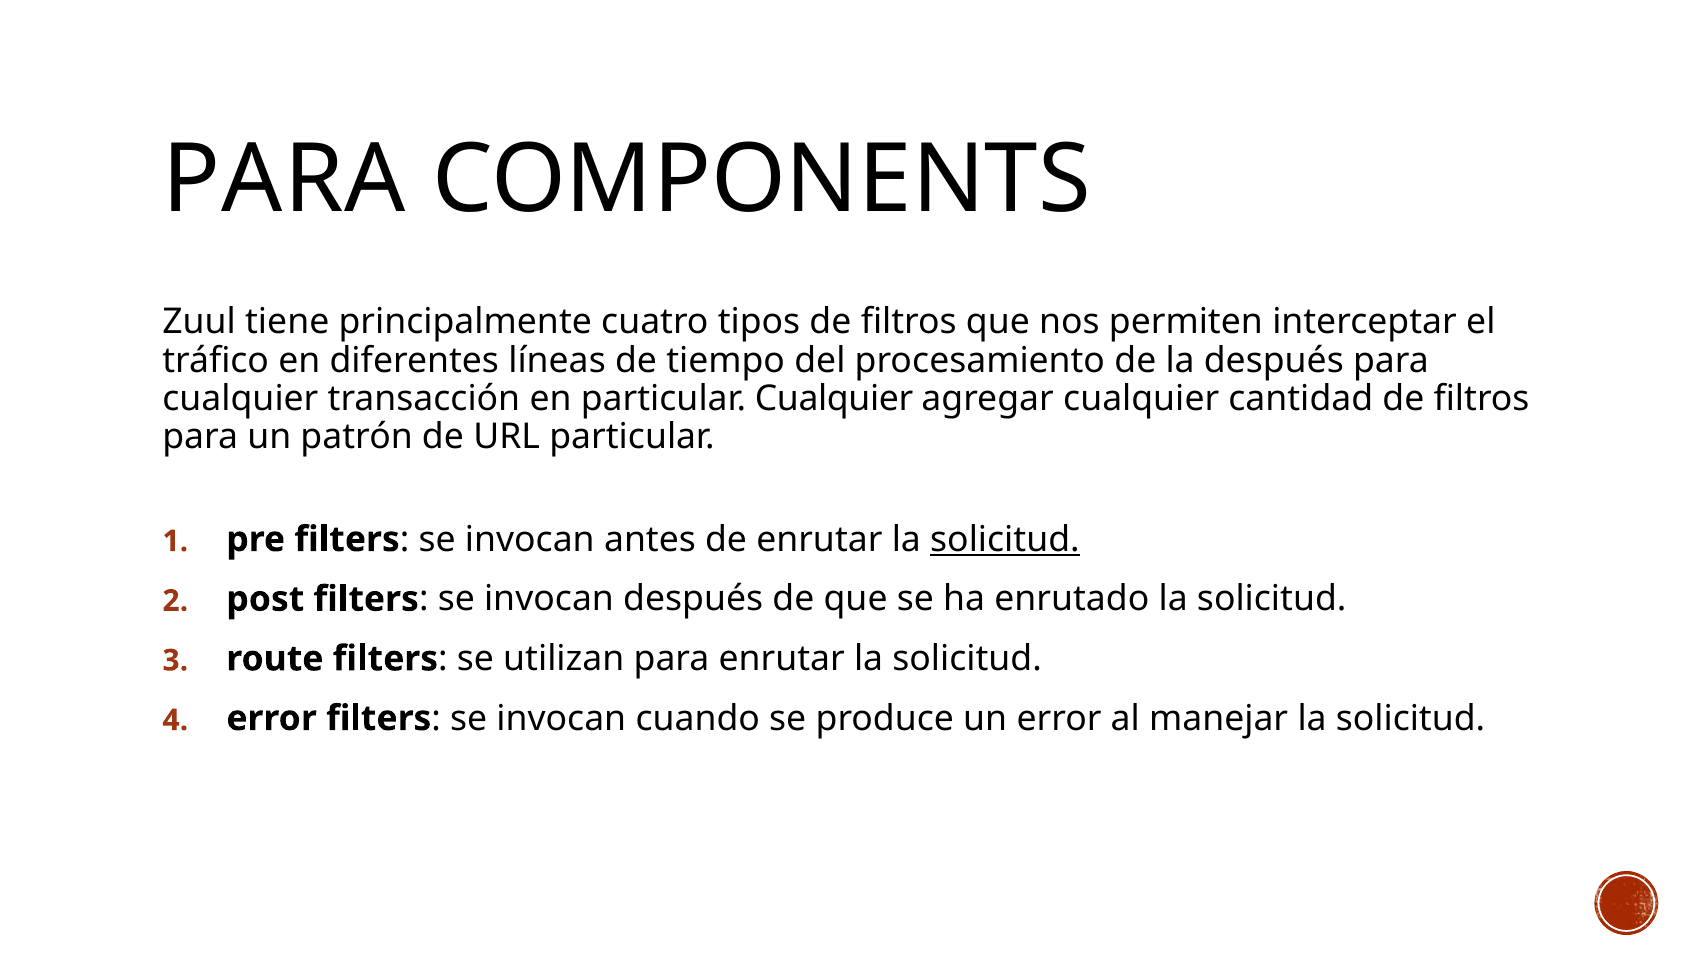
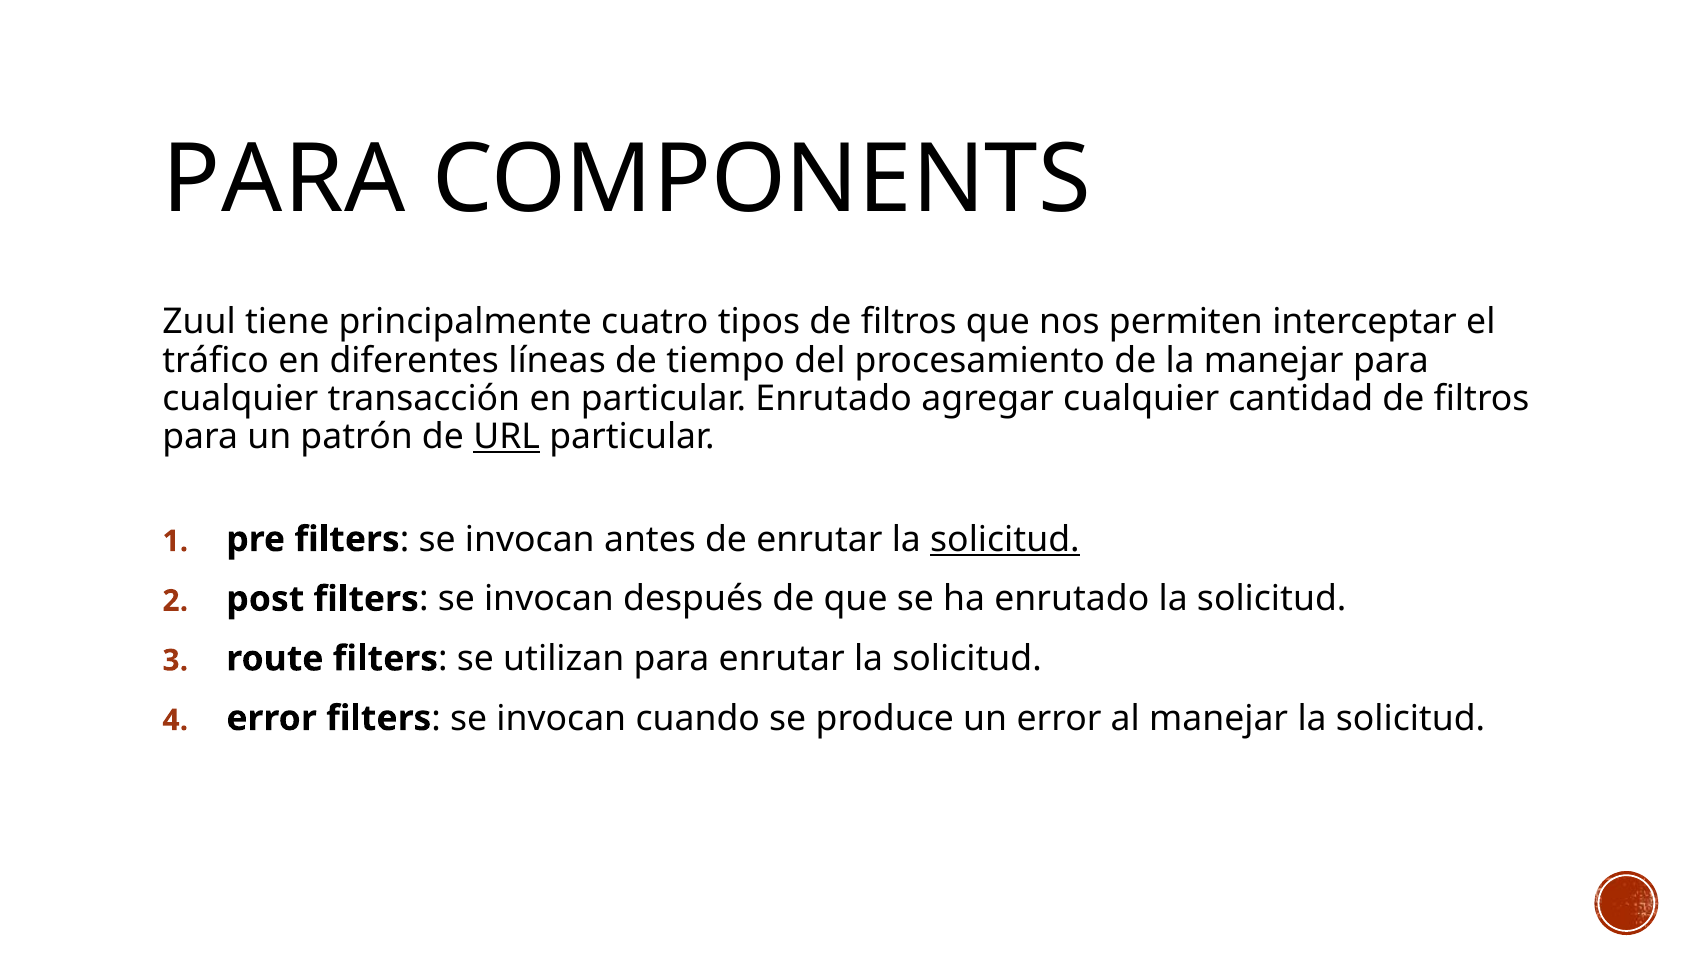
la después: después -> manejar (1274, 360)
particular Cualquier: Cualquier -> Enrutado (834, 399)
URL underline: none -> present (507, 437)
